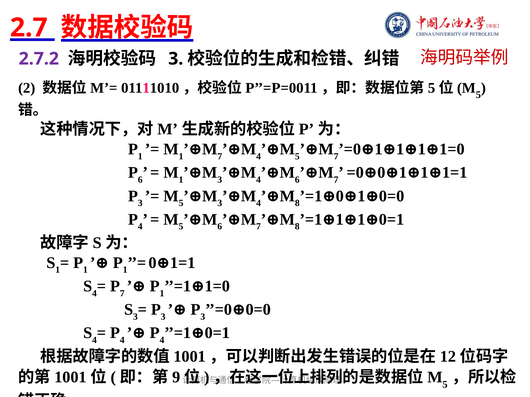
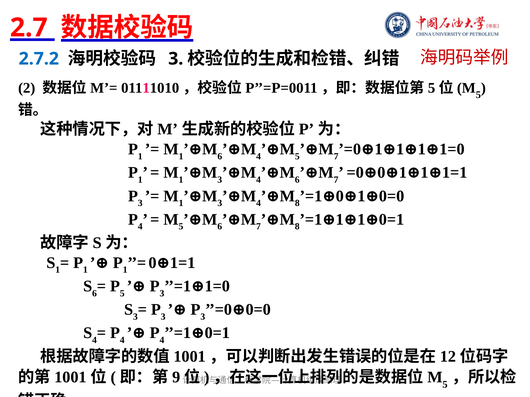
2.7.2 colour: purple -> blue (39, 59)
7: 7 -> 6 (220, 156)
6: 6 -> 1 (140, 180)
5: 5 -> 1 (181, 203)
4: 4 -> 6 (94, 294)
7: 7 -> 5 (122, 294)
1: 1 -> 3 (162, 294)
